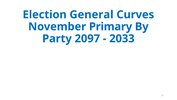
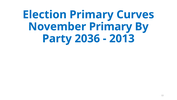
Election General: General -> Primary (92, 15)
2097: 2097 -> 2036 (87, 38)
2033: 2033 -> 2013 (122, 38)
